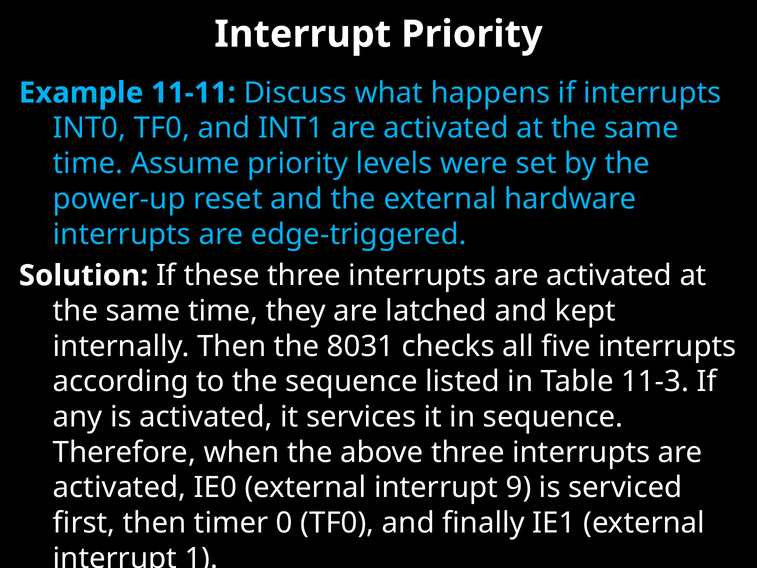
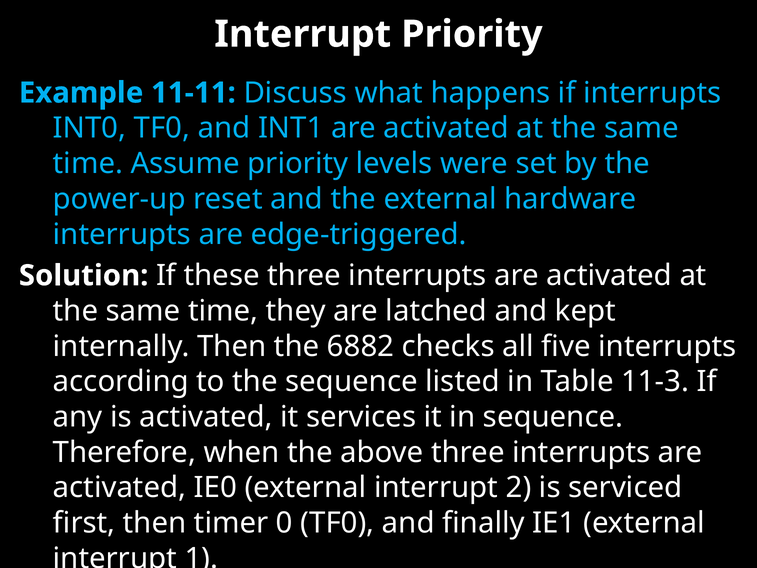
8031: 8031 -> 6882 (361, 346)
9: 9 -> 2 (519, 488)
